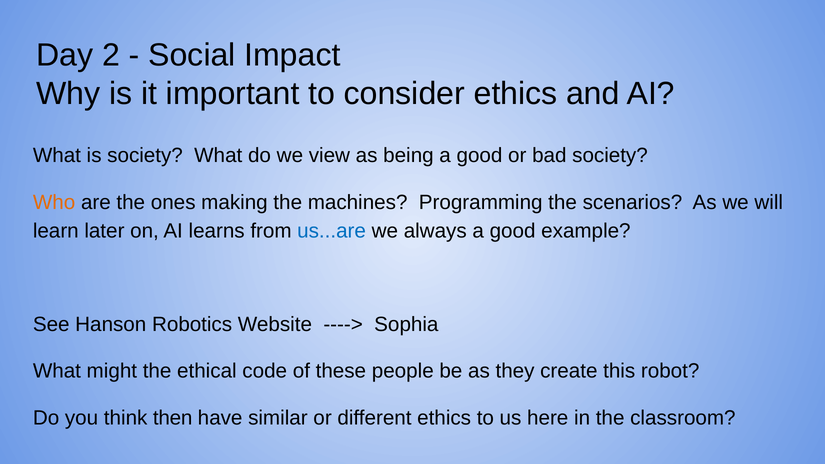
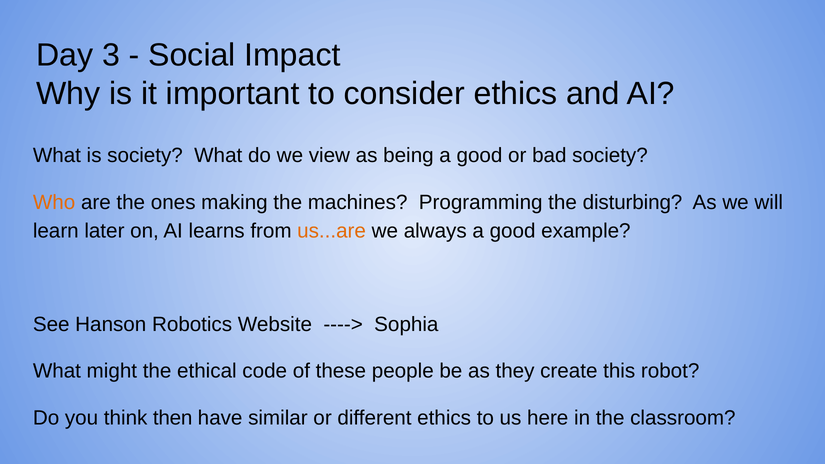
2: 2 -> 3 (111, 55)
scenarios: scenarios -> disturbing (633, 202)
us...are colour: blue -> orange (332, 231)
